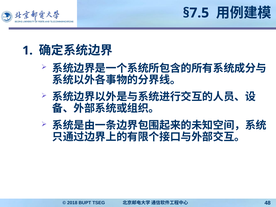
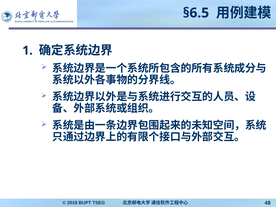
§7.5: §7.5 -> §6.5 (196, 13)
